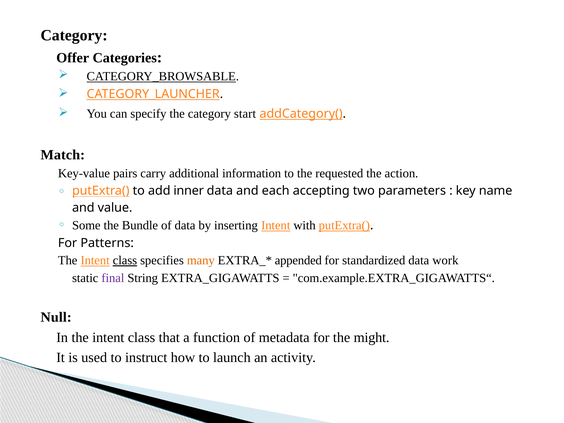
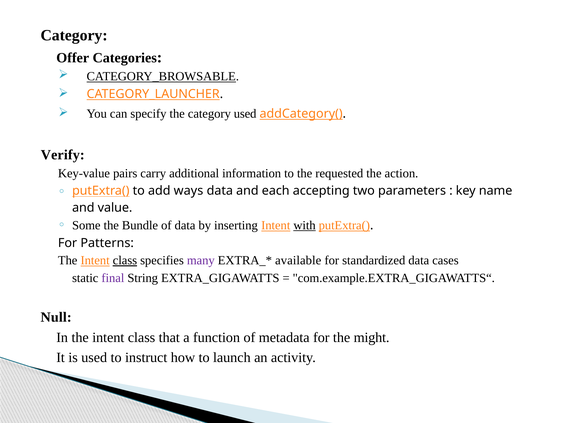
category start: start -> used (245, 114)
Match: Match -> Verify (63, 155)
inner: inner -> ways (189, 191)
with underline: none -> present (305, 225)
many colour: orange -> purple (201, 260)
appended: appended -> available (298, 260)
work: work -> cases (445, 260)
